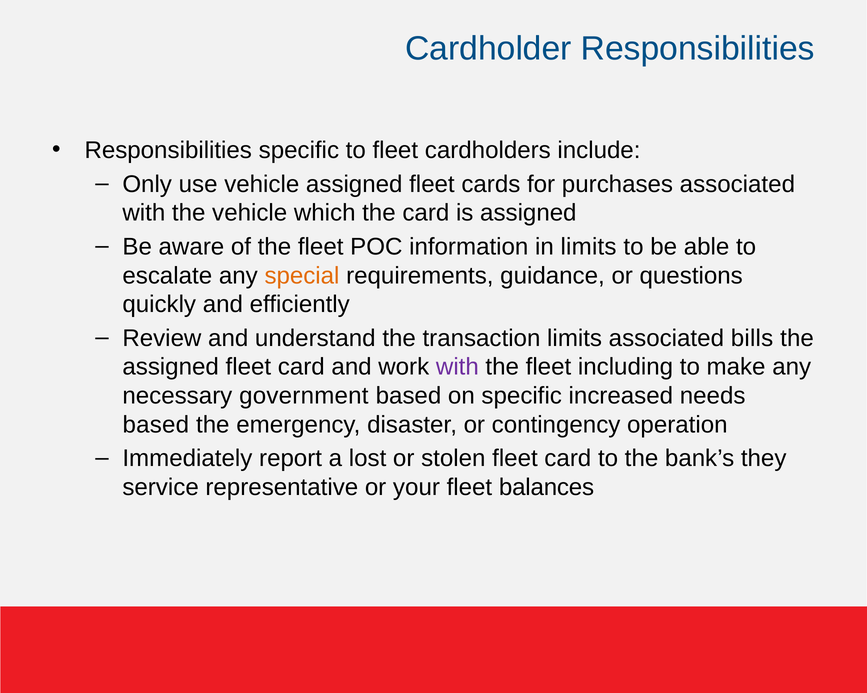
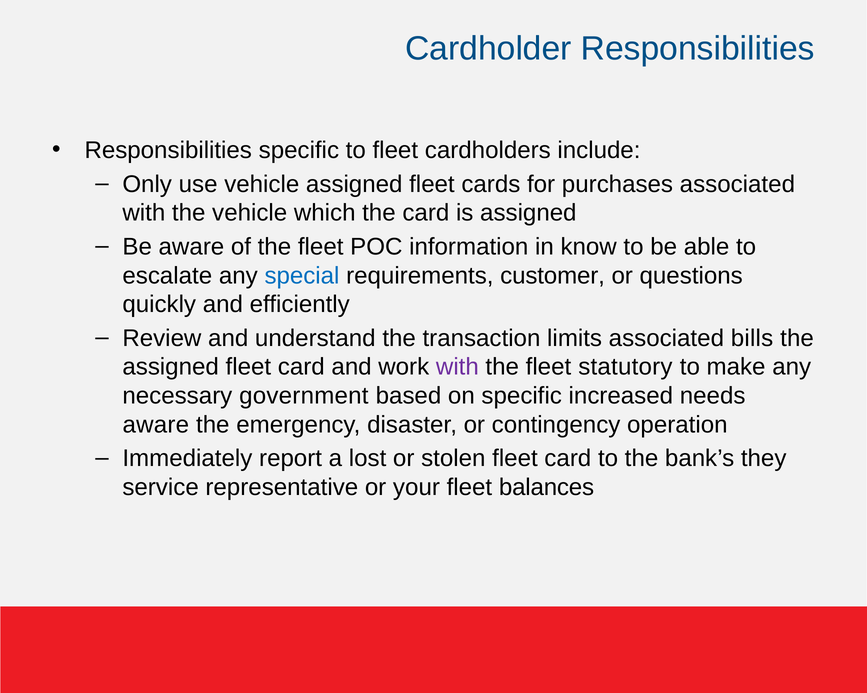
in limits: limits -> know (589, 247)
special colour: orange -> blue (302, 276)
guidance: guidance -> customer (553, 276)
including: including -> statutory (625, 367)
based: based -> aware (156, 425)
